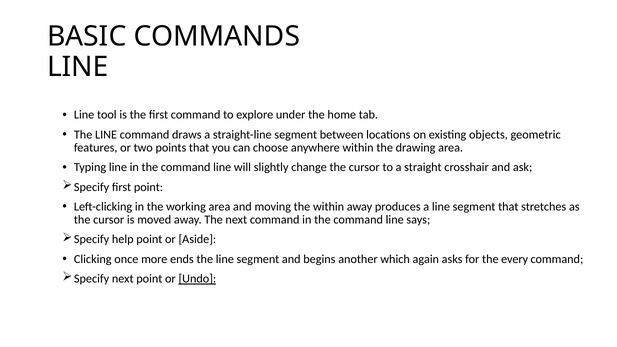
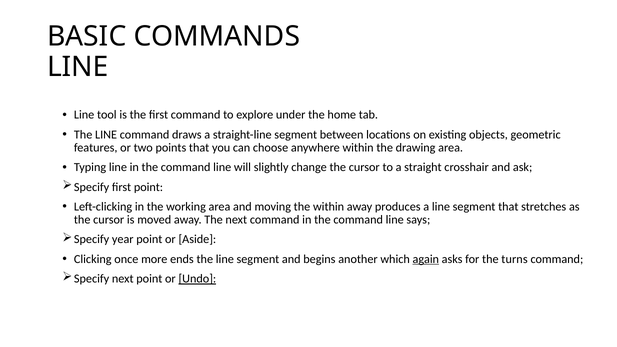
help: help -> year (123, 239)
again underline: none -> present (426, 259)
every: every -> turns (515, 259)
